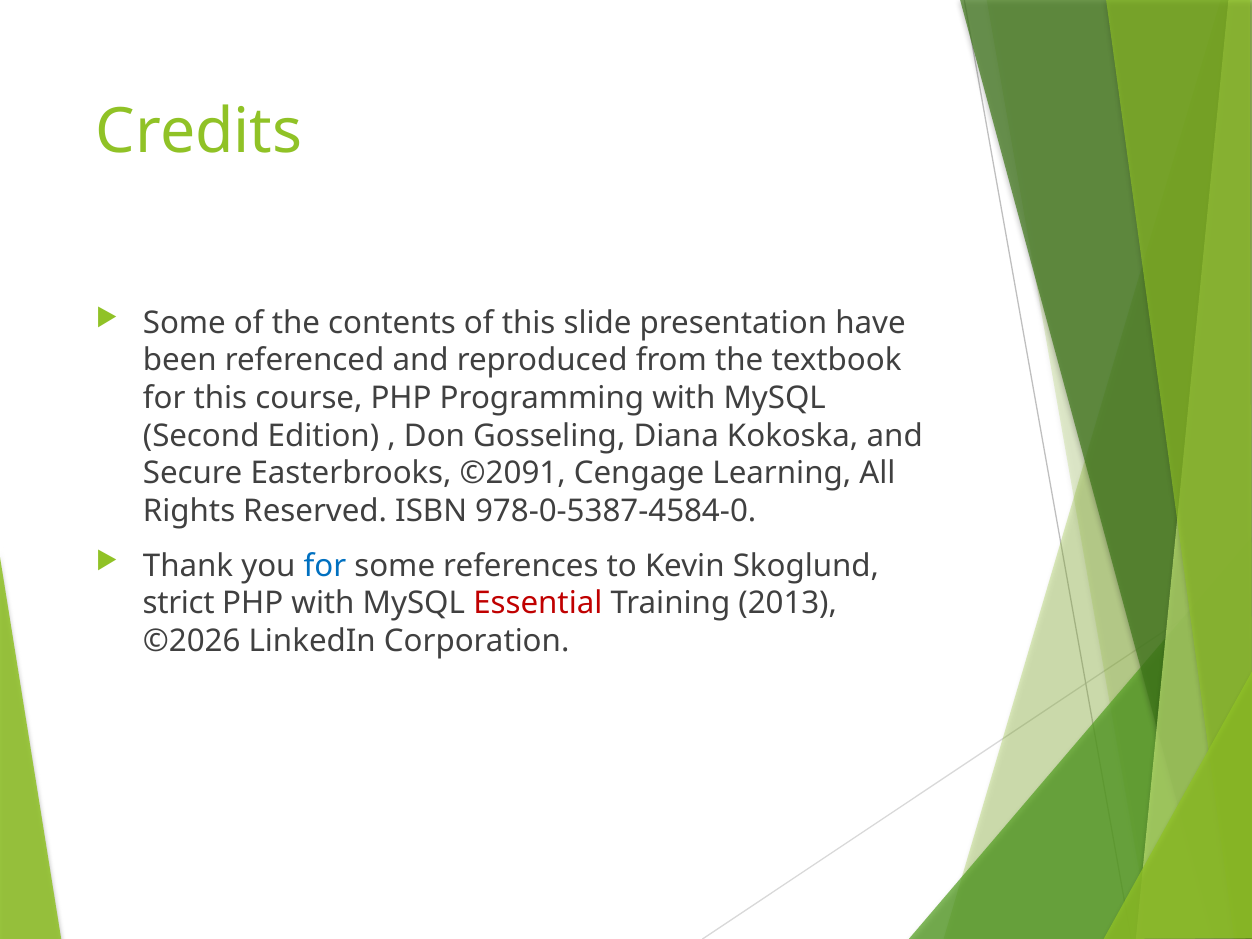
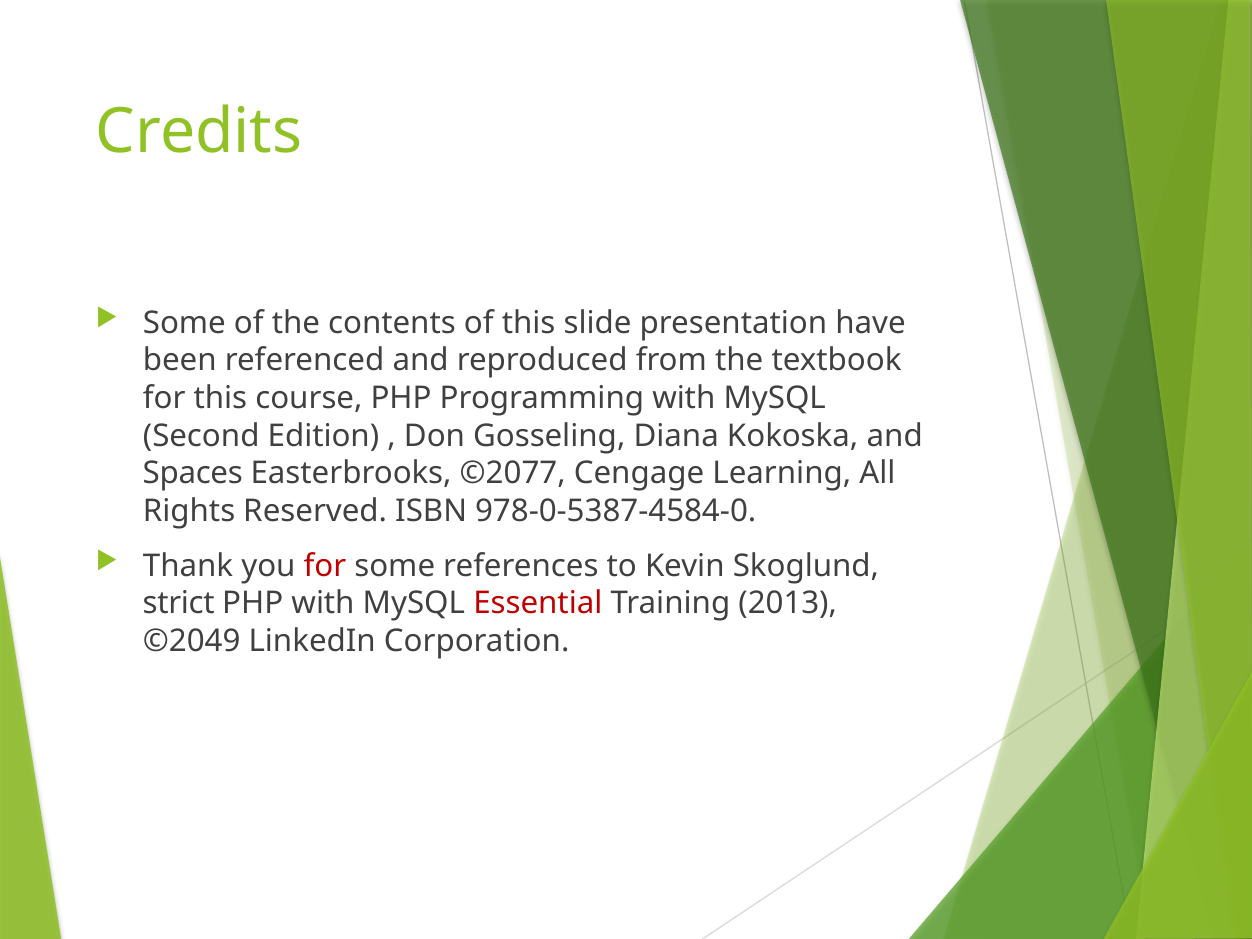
Secure: Secure -> Spaces (193, 473)
©2091: ©2091 -> ©2077 (513, 473)
for colour: blue -> red (325, 566)
©2026: ©2026 -> ©2049 (192, 641)
